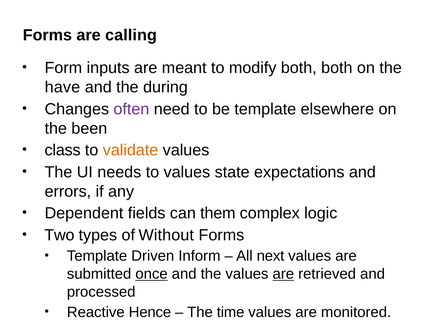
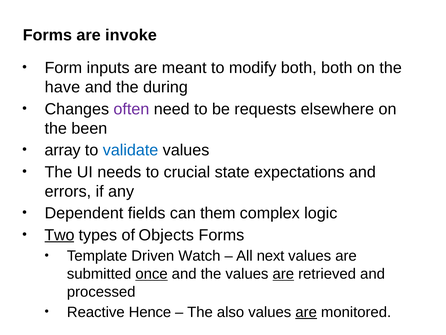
calling: calling -> invoke (131, 35)
be template: template -> requests (265, 109)
class: class -> array (63, 150)
validate colour: orange -> blue (131, 150)
to values: values -> crucial (187, 172)
Two underline: none -> present (59, 235)
Without: Without -> Objects (166, 235)
Inform: Inform -> Watch (199, 256)
time: time -> also (231, 312)
are underline: none -> present (306, 312)
